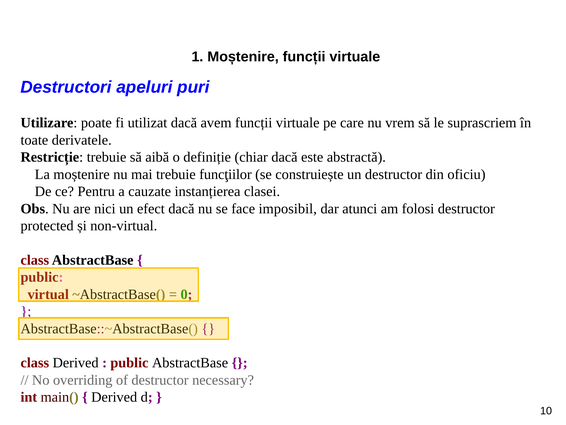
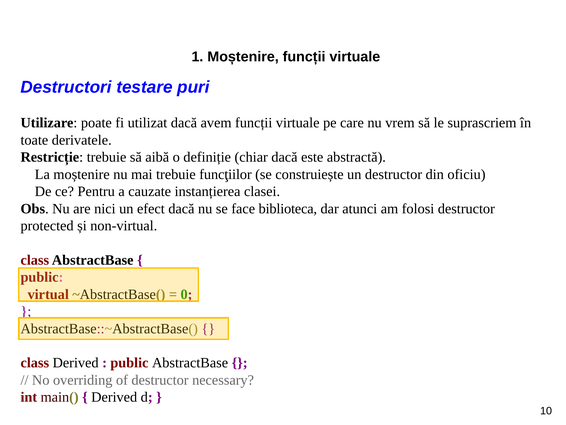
apeluri: apeluri -> testare (144, 87)
imposibil: imposibil -> biblioteca (288, 208)
